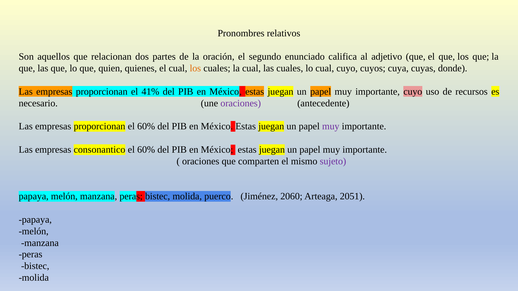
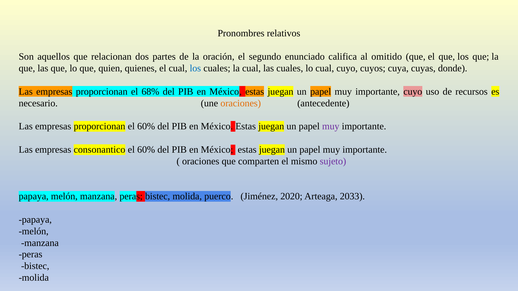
adjetivo: adjetivo -> omitido (387, 57)
los colour: orange -> blue (195, 68)
41%: 41% -> 68% (150, 92)
oraciones colour: purple -> orange (241, 103)
2060: 2060 -> 2020 (291, 197)
2051: 2051 -> 2033 (352, 197)
